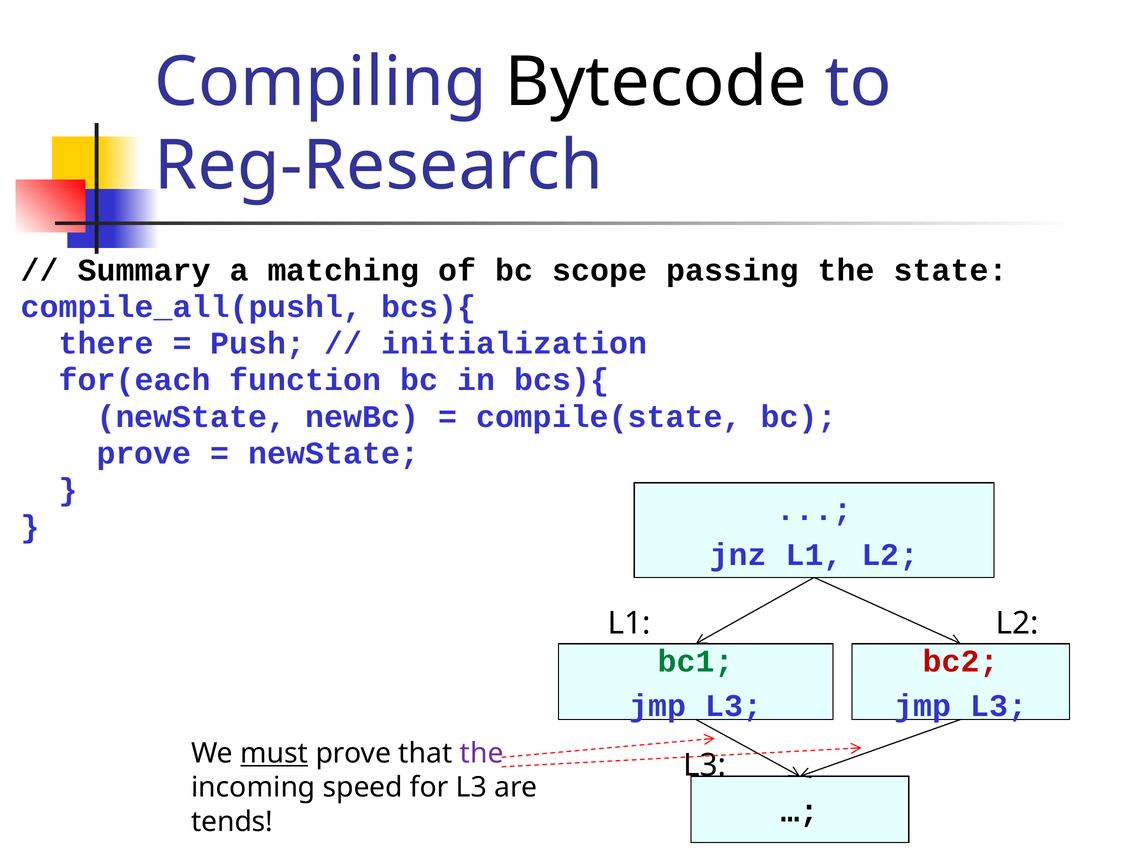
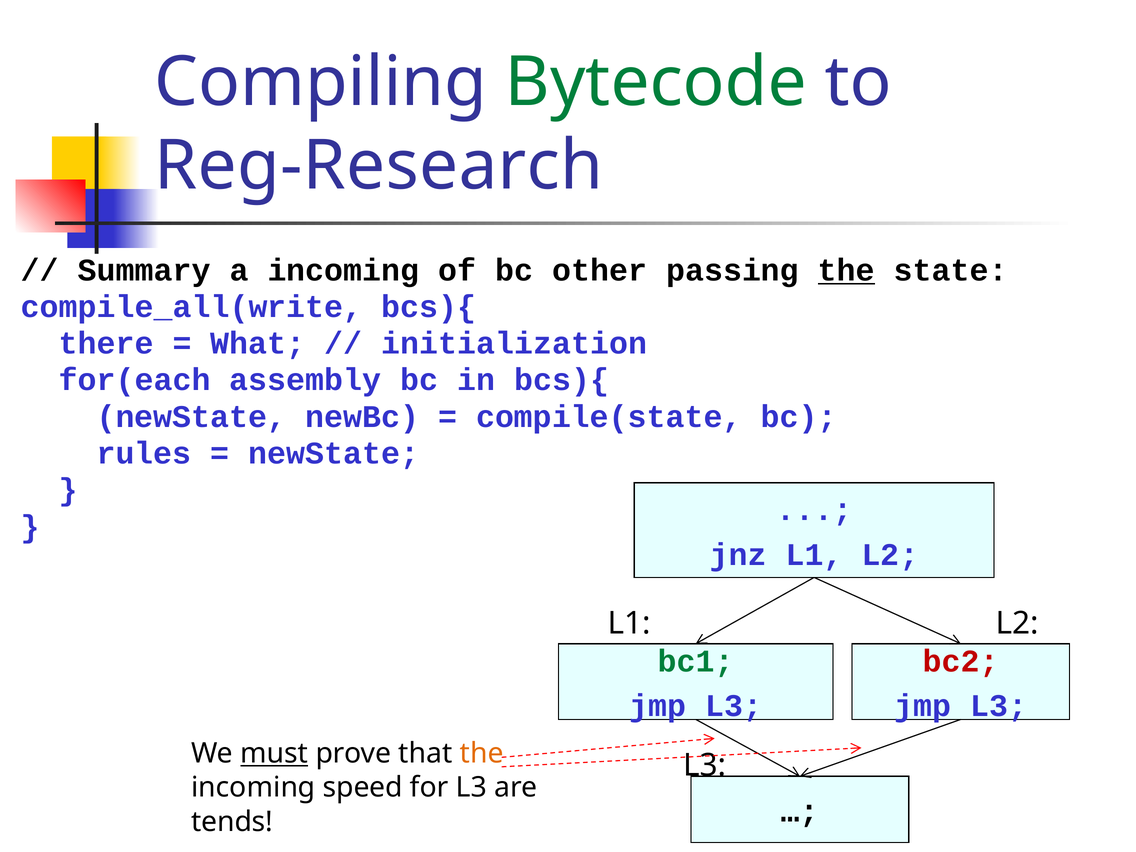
Bytecode colour: black -> green (656, 82)
a matching: matching -> incoming (343, 270)
scope: scope -> other (600, 270)
the underline: none -> present (846, 270)
compile_all(pushl: compile_all(pushl -> compile_all(write (192, 307)
Push: Push -> What (258, 343)
function: function -> assembly (305, 380)
prove: prove -> rules (144, 453)
the colour: purple -> orange (482, 753)
